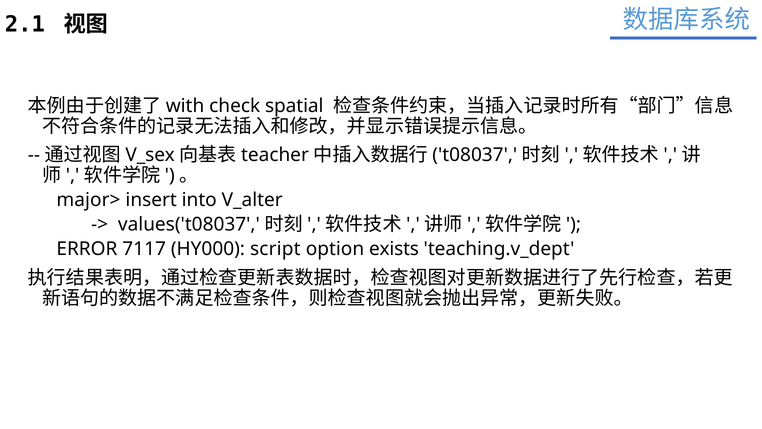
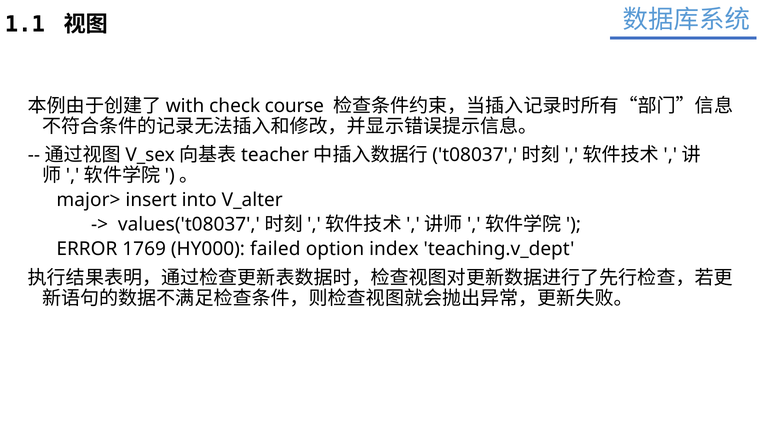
2.1: 2.1 -> 1.1 (25, 24)
spatial: spatial -> course (294, 106)
7117: 7117 -> 1769 (144, 249)
script: script -> failed (275, 249)
exists: exists -> index (394, 249)
